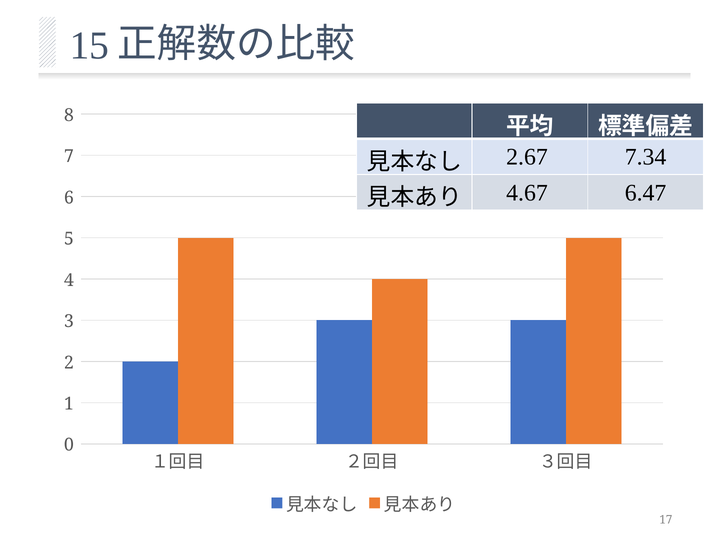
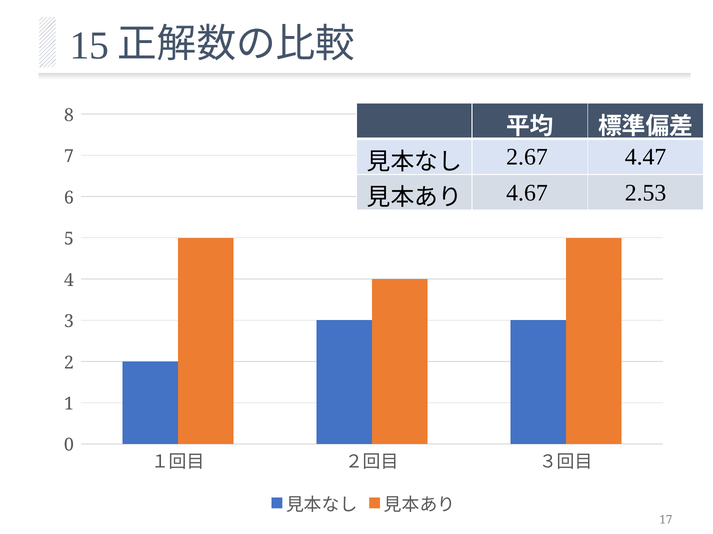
7.34: 7.34 -> 4.47 (646, 157)
6.47: 6.47 -> 2.53 (646, 193)
